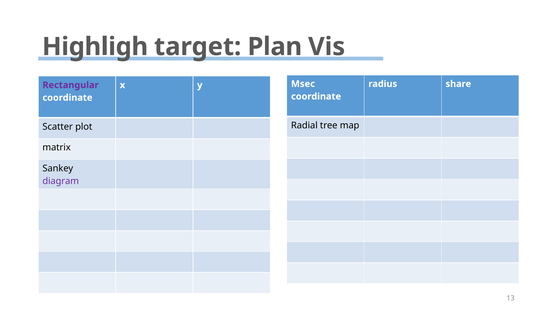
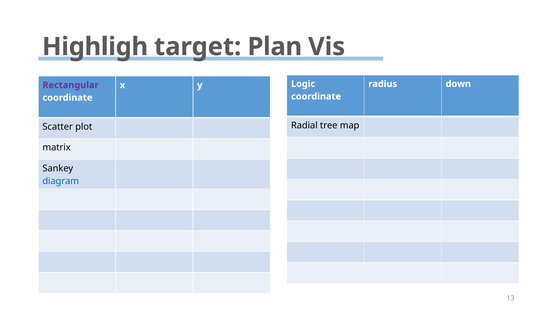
Msec: Msec -> Logic (303, 84)
share: share -> down (458, 84)
diagram colour: purple -> blue (61, 181)
